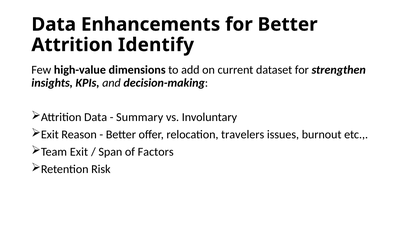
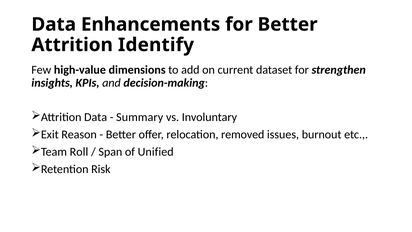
travelers: travelers -> removed (243, 134)
Team Exit: Exit -> Roll (79, 152)
Factors: Factors -> Unified (156, 152)
